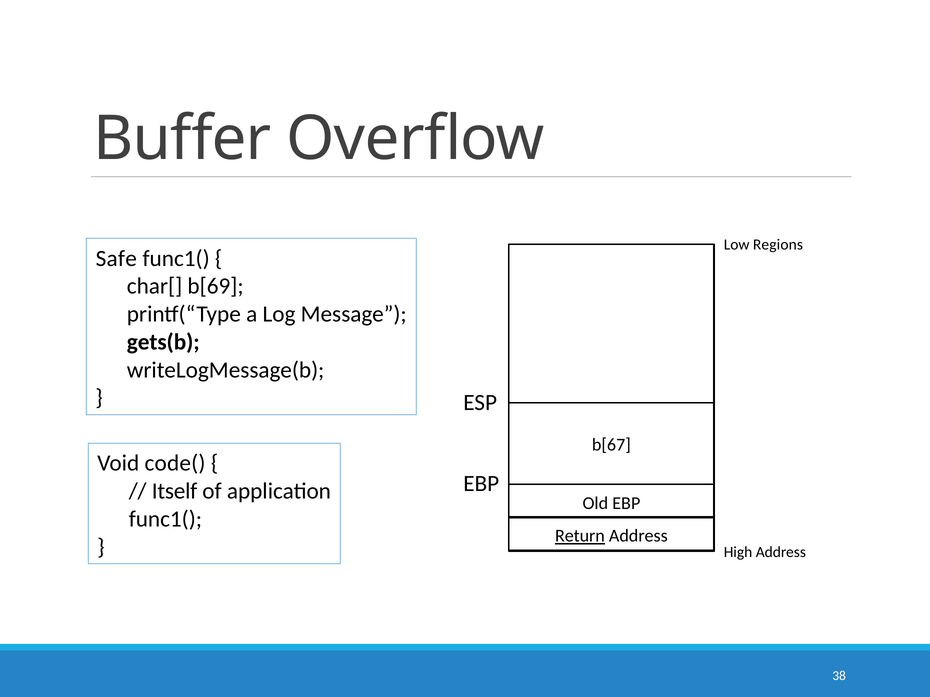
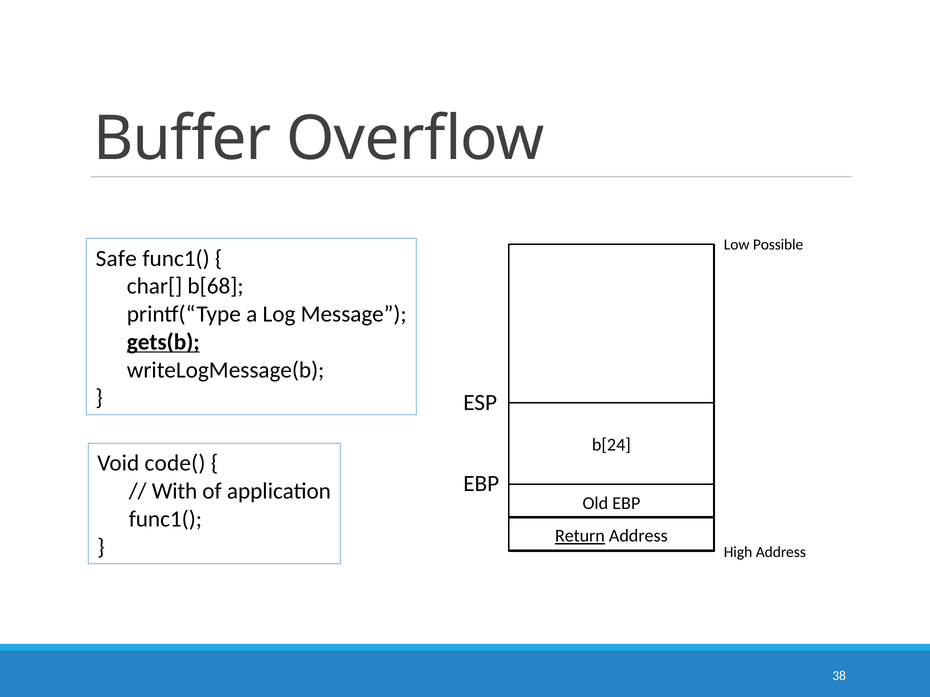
Regions: Regions -> Possible (778, 245)
b[69: b[69 -> b[68 (216, 286)
gets(b underline: none -> present (163, 342)
b[67: b[67 -> b[24 (611, 445)
Itself: Itself -> With (175, 491)
